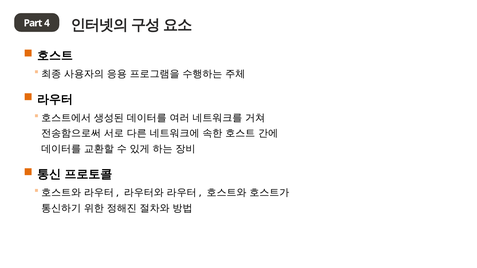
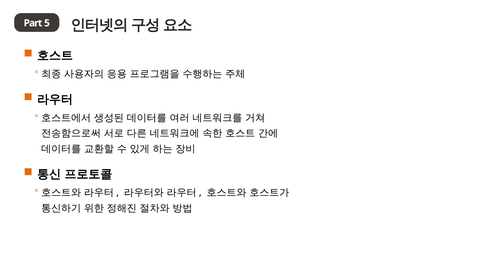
4: 4 -> 5 (47, 23)
